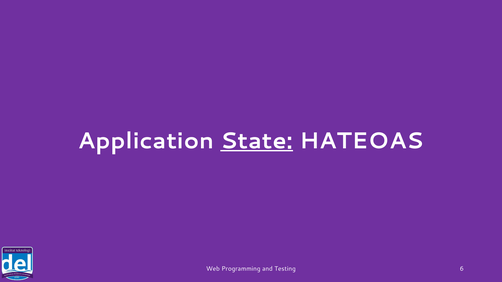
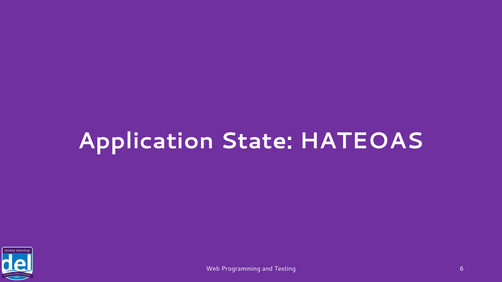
State underline: present -> none (257, 141)
